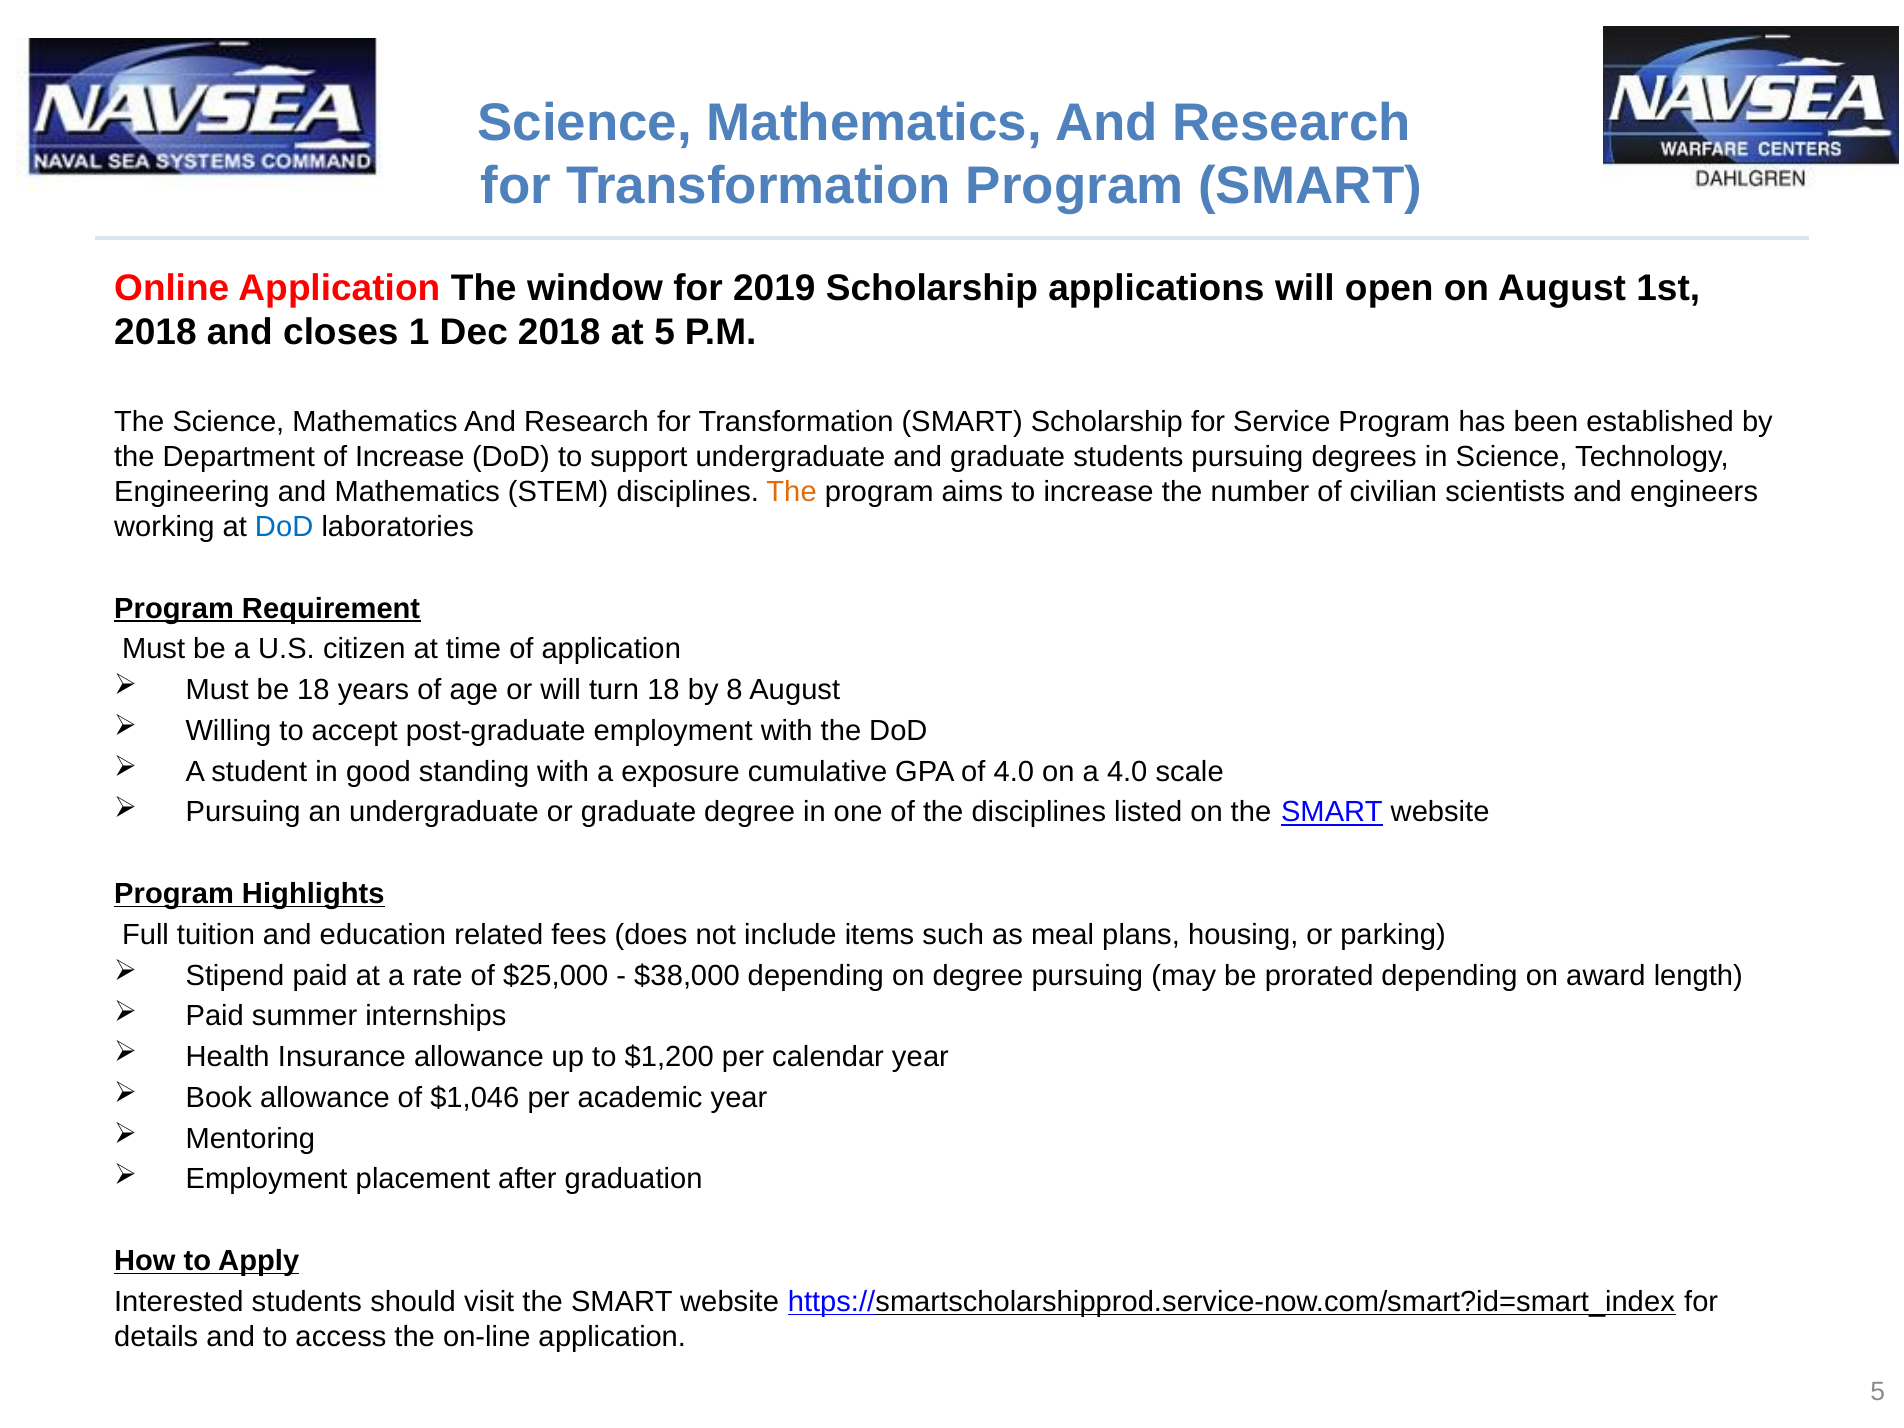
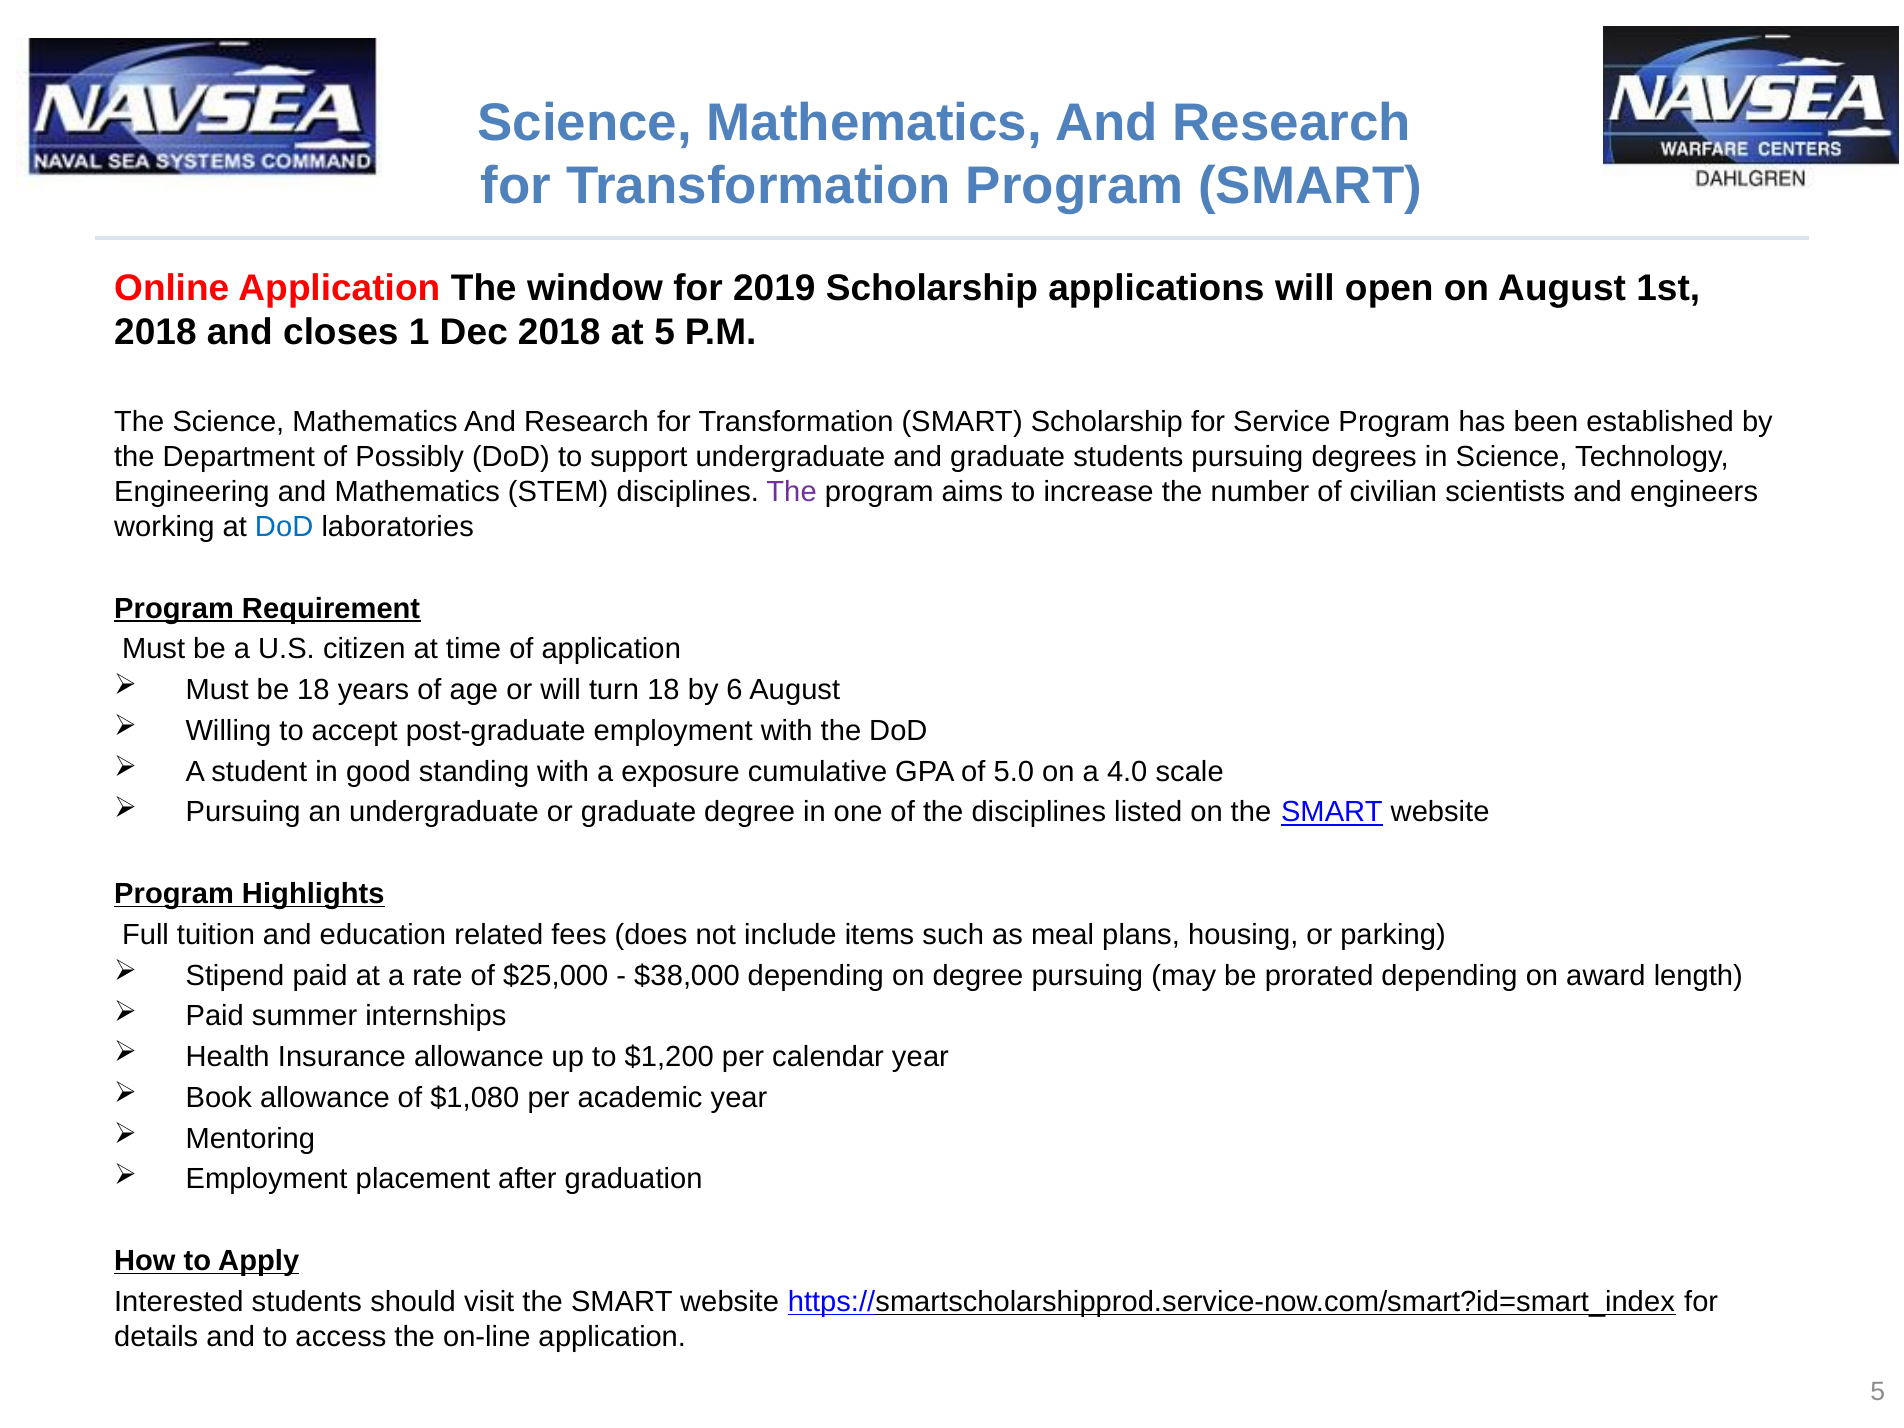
of Increase: Increase -> Possibly (410, 457)
The colour: orange -> purple (792, 492)
8: 8 -> 6 (735, 690)
of 4.0: 4.0 -> 5.0 (1014, 772)
$1,046: $1,046 -> $1,080 (475, 1098)
